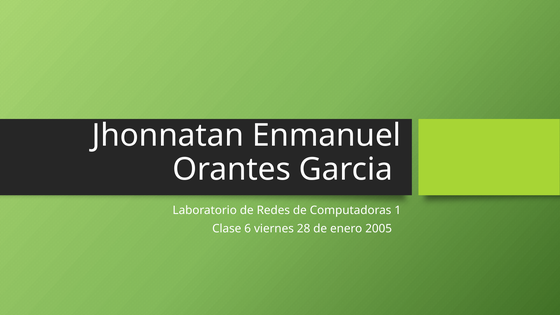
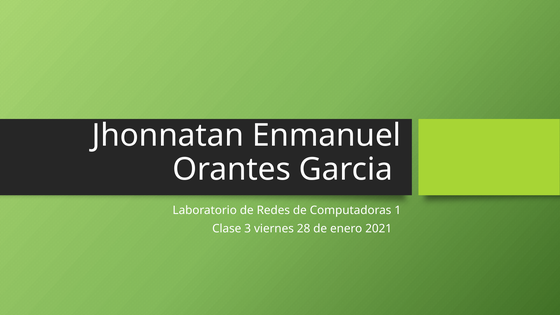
6: 6 -> 3 (248, 229)
2005: 2005 -> 2021 (379, 229)
